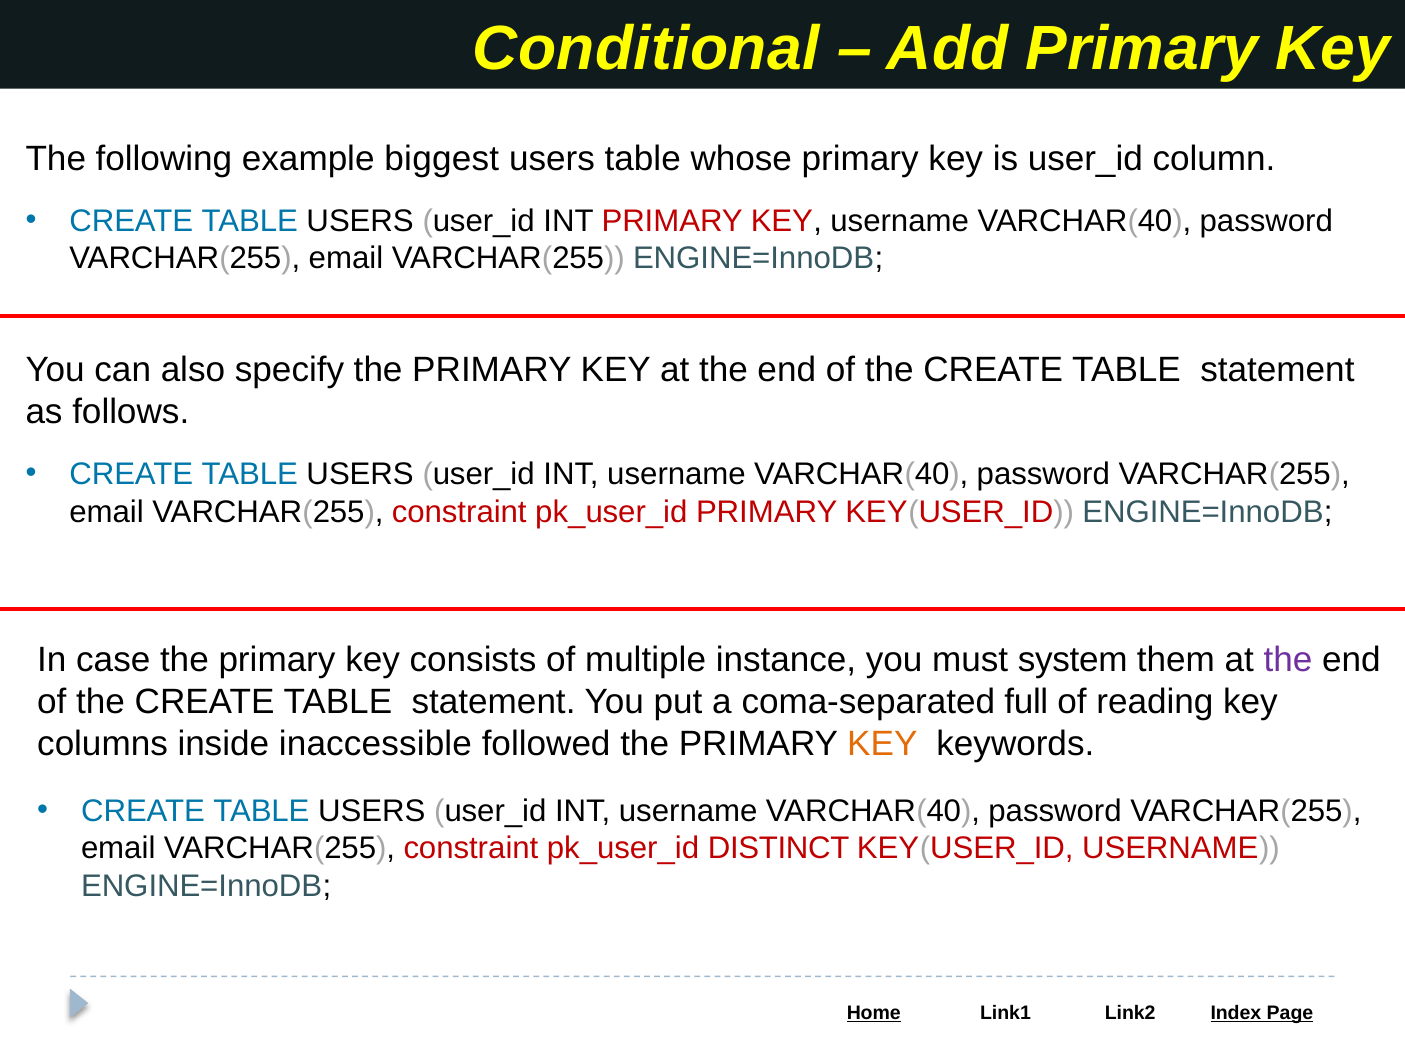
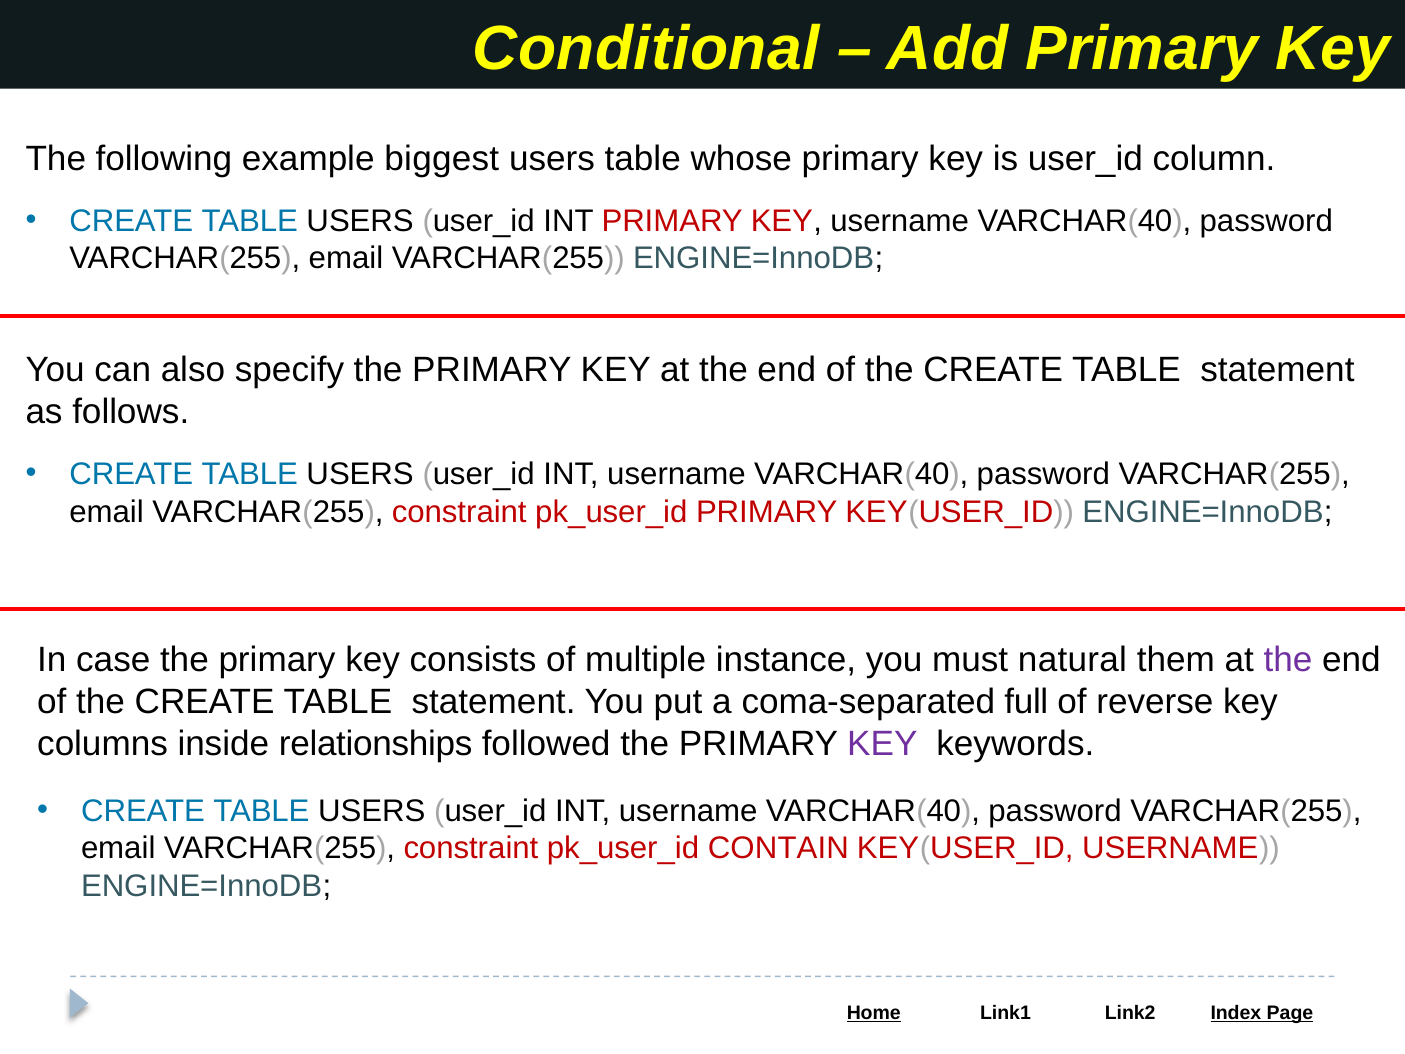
system: system -> natural (1072, 660)
reading: reading -> reverse (1155, 702)
inaccessible: inaccessible -> relationships (376, 744)
KEY colour: orange -> purple (882, 744)
DISTINCT: DISTINCT -> CONTAIN (778, 848)
